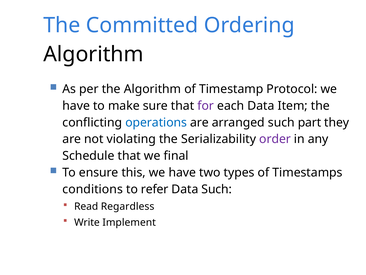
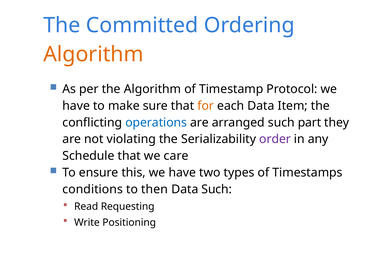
Algorithm colour: black -> orange (93, 54)
for colour: purple -> orange (206, 106)
final: final -> care (176, 156)
refer: refer -> then (155, 189)
Regardless: Regardless -> Requesting (128, 206)
Implement: Implement -> Positioning (129, 222)
